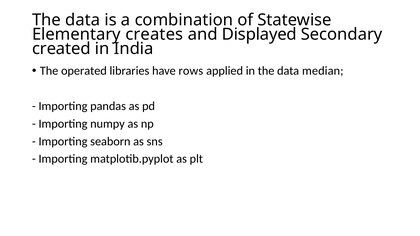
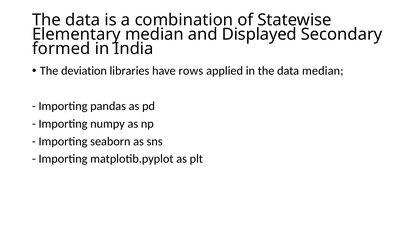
Elementary creates: creates -> median (154, 35)
created: created -> formed (61, 49)
operated: operated -> deviation (84, 71)
